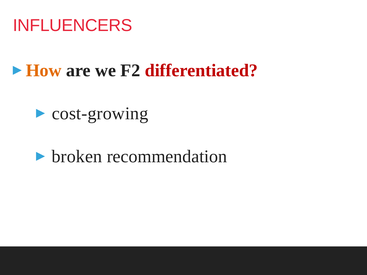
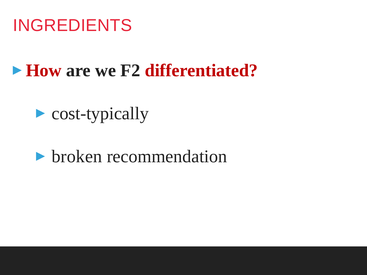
INFLUENCERS: INFLUENCERS -> INGREDIENTS (72, 26)
How colour: orange -> red (44, 70)
cost-growing: cost-growing -> cost-typically (100, 114)
